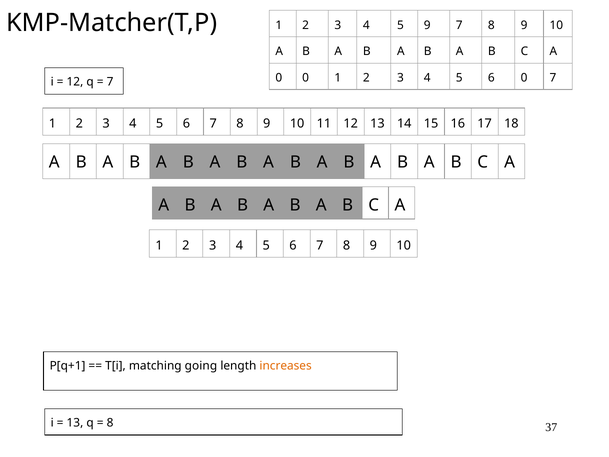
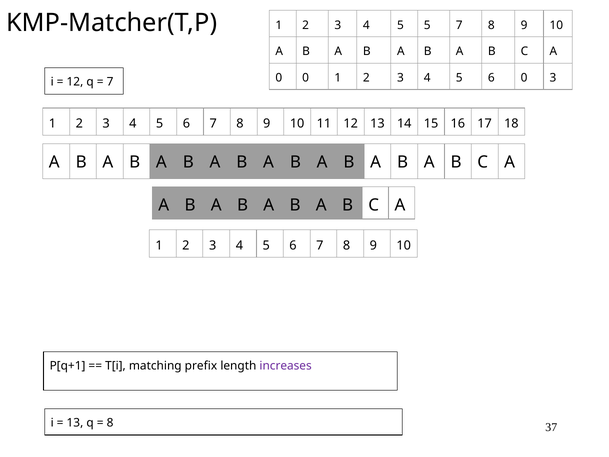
5 9: 9 -> 5 (427, 25)
0 7: 7 -> 3 (553, 78)
going: going -> prefix (201, 366)
increases colour: orange -> purple (286, 366)
